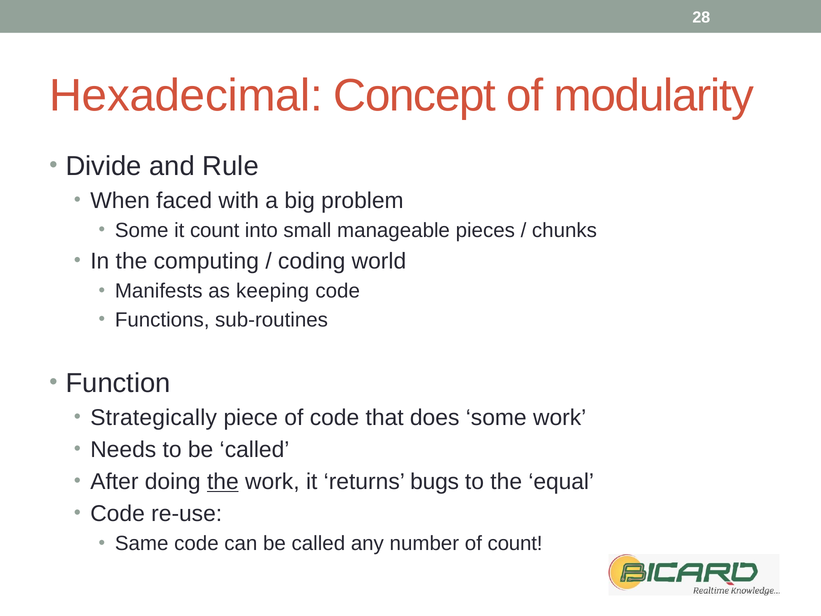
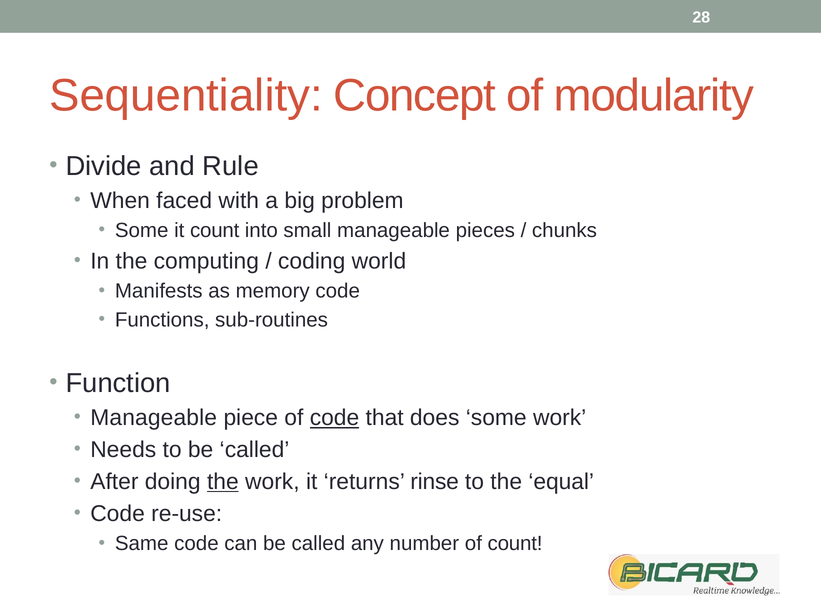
Hexadecimal: Hexadecimal -> Sequentiality (186, 96)
keeping: keeping -> memory (273, 291)
Strategically: Strategically -> Manageable (154, 418)
code underline: none -> present (335, 418)
bugs: bugs -> rinse (435, 481)
